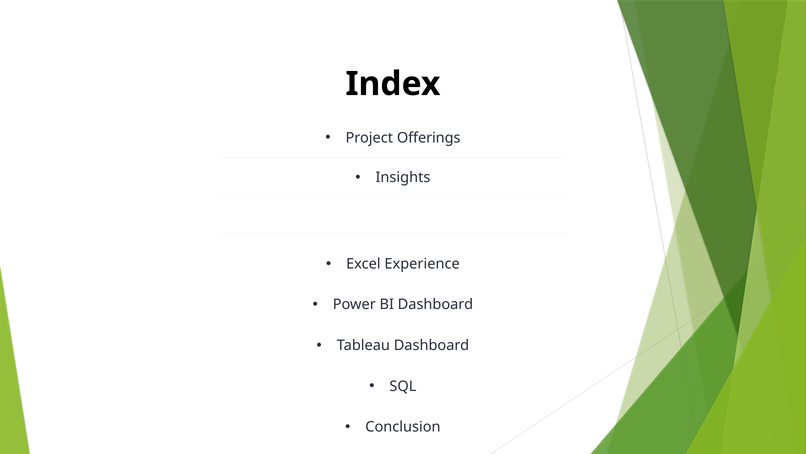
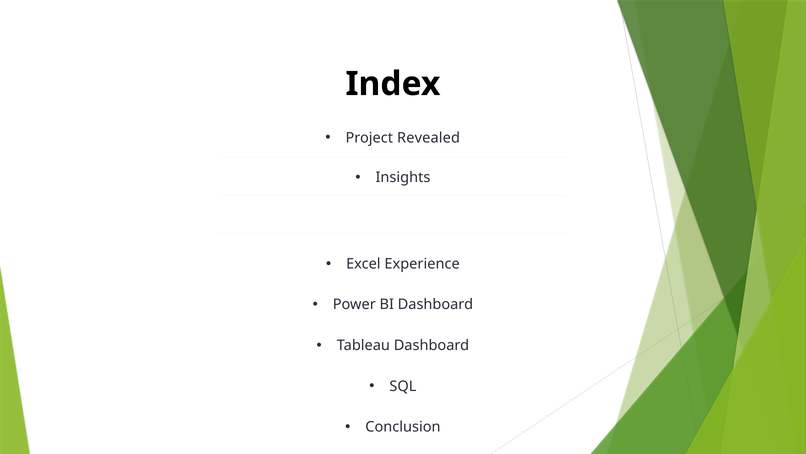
Offerings: Offerings -> Revealed (429, 138)
